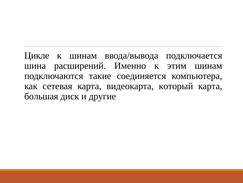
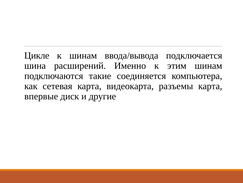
который: который -> разъемы (176, 86)
большая: большая -> впервые (41, 96)
